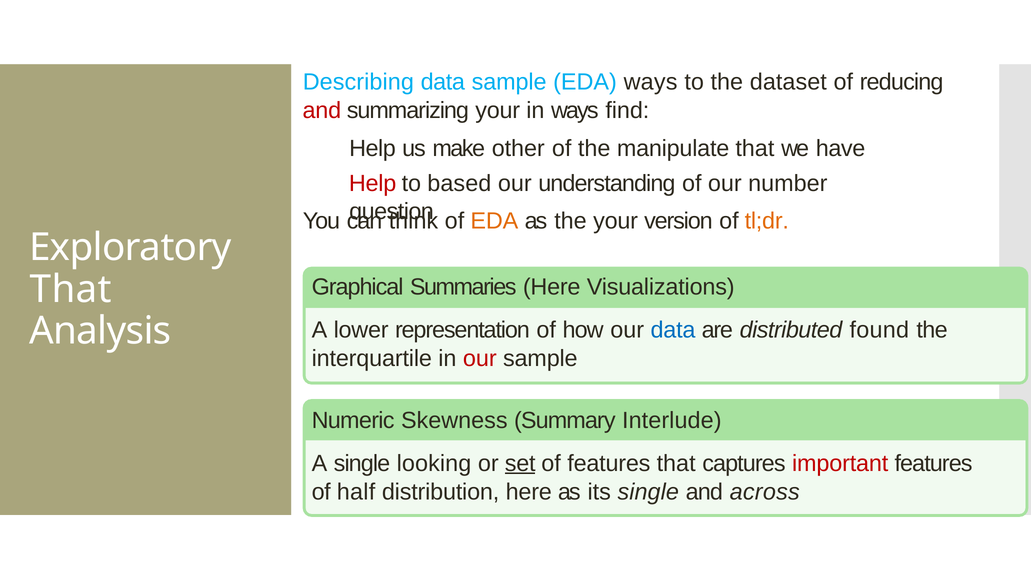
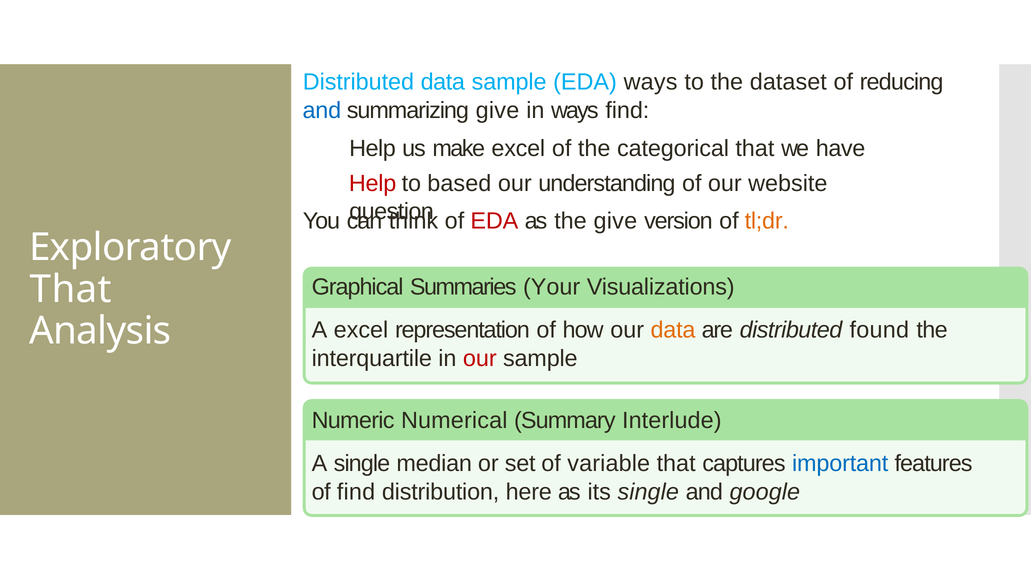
Describing: Describing -> Distributed (358, 82)
and colour: red -> blue (322, 111)
summarizing your: your -> give (498, 111)
make other: other -> excel (518, 148)
manipulate: manipulate -> categorical (673, 148)
number: number -> website (788, 184)
EDA colour: orange -> red (494, 221)
the your: your -> give (615, 221)
Summaries Here: Here -> Your (552, 287)
A lower: lower -> excel (361, 330)
data colour: blue -> orange (673, 330)
Skewness: Skewness -> Numerical (454, 420)
looking: looking -> median (434, 463)
set underline: present -> none (520, 463)
of features: features -> variable (609, 463)
important colour: red -> blue (840, 463)
of half: half -> find (356, 492)
across: across -> google (765, 492)
